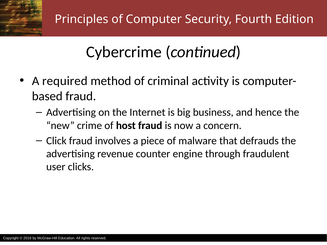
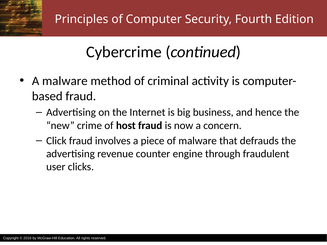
A required: required -> malware (65, 81)
